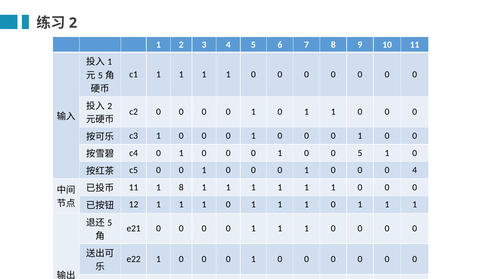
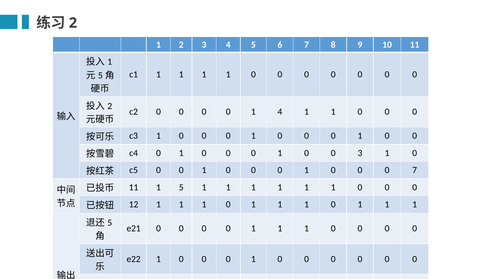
0: 0 -> 4 (280, 112)
0 5: 5 -> 3 (360, 153)
0 4: 4 -> 7 (415, 170)
1 8: 8 -> 5 (181, 187)
